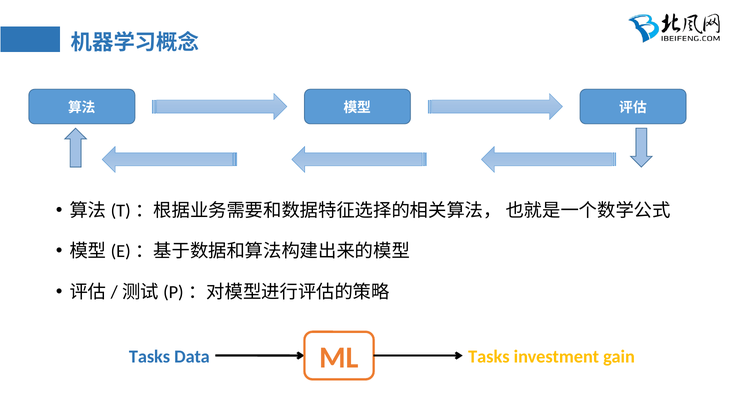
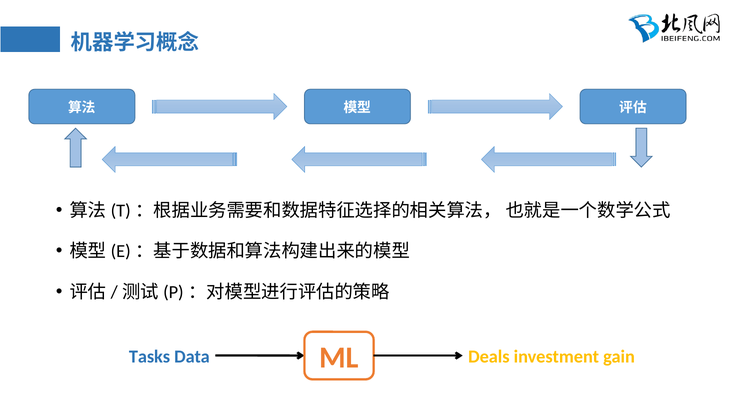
Data Tasks: Tasks -> Deals (489, 357)
